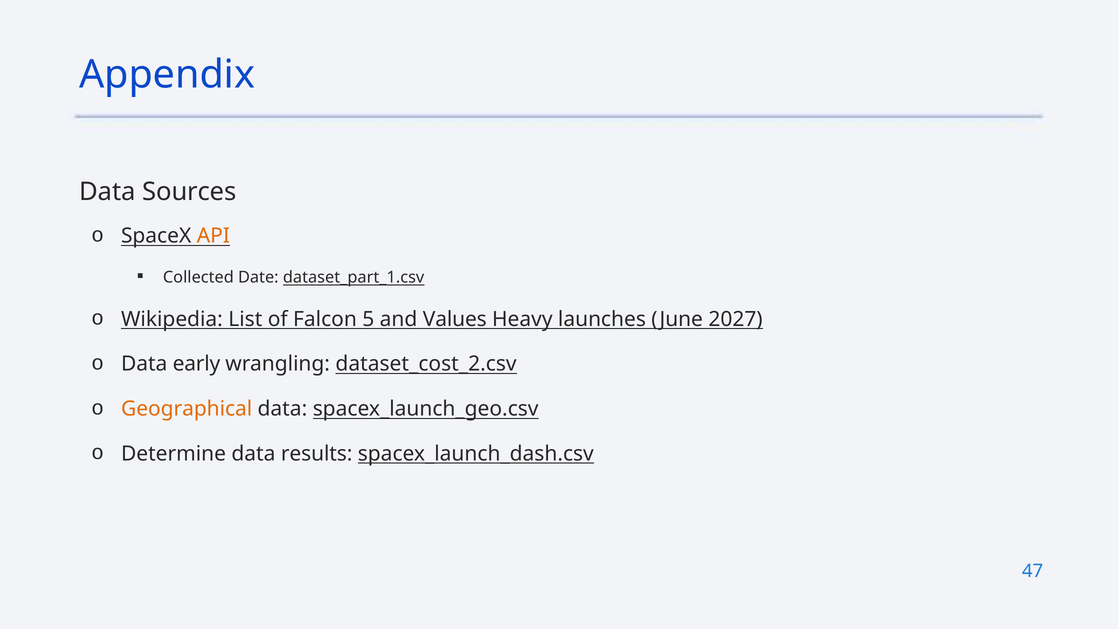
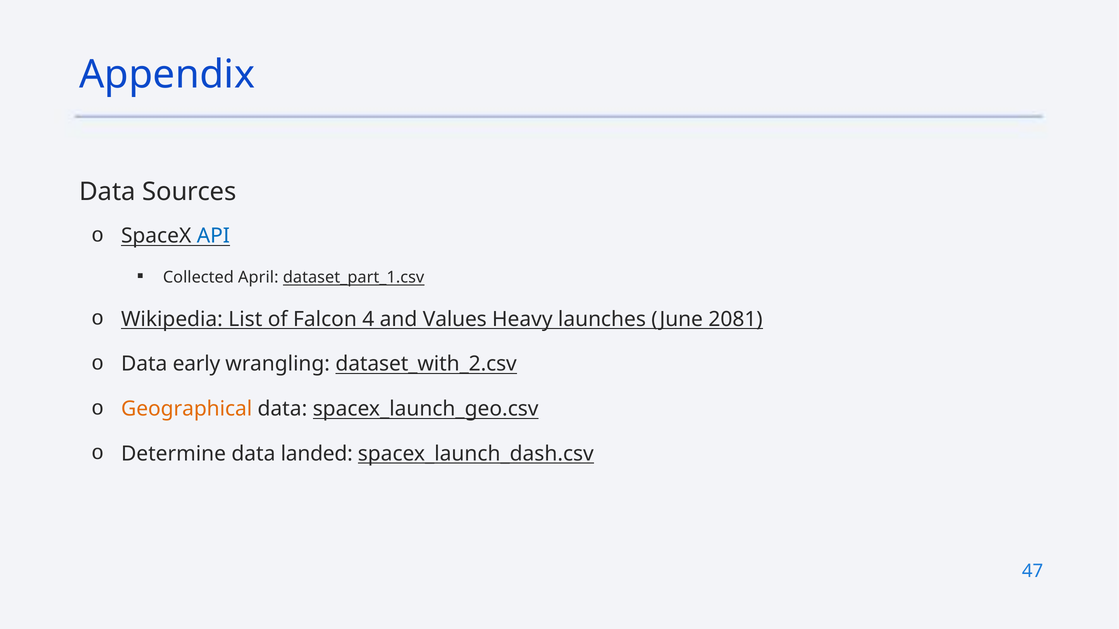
API colour: orange -> blue (213, 236)
Date: Date -> April (258, 278)
5: 5 -> 4 (368, 319)
2027: 2027 -> 2081 (736, 319)
dataset_cost_2.csv: dataset_cost_2.csv -> dataset_with_2.csv (426, 364)
results: results -> landed (317, 454)
